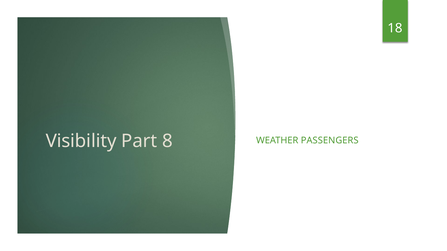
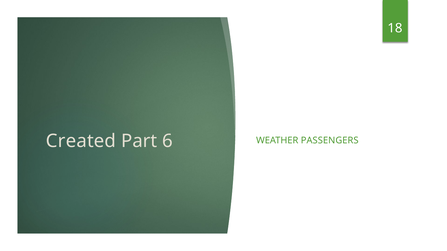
Visibility: Visibility -> Created (81, 141)
8: 8 -> 6 (167, 141)
